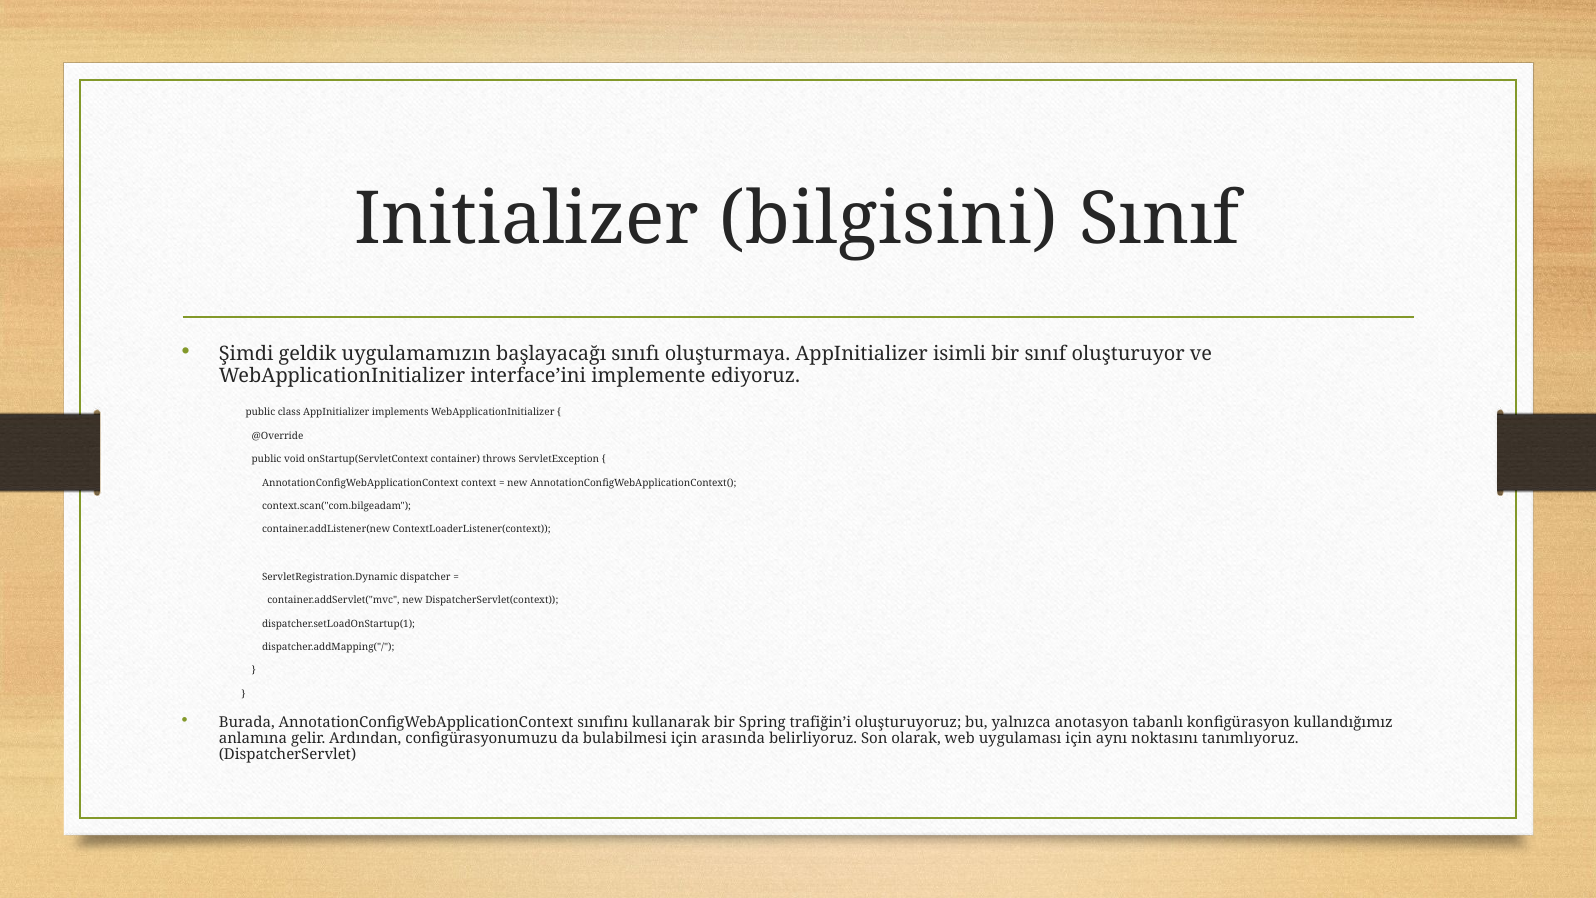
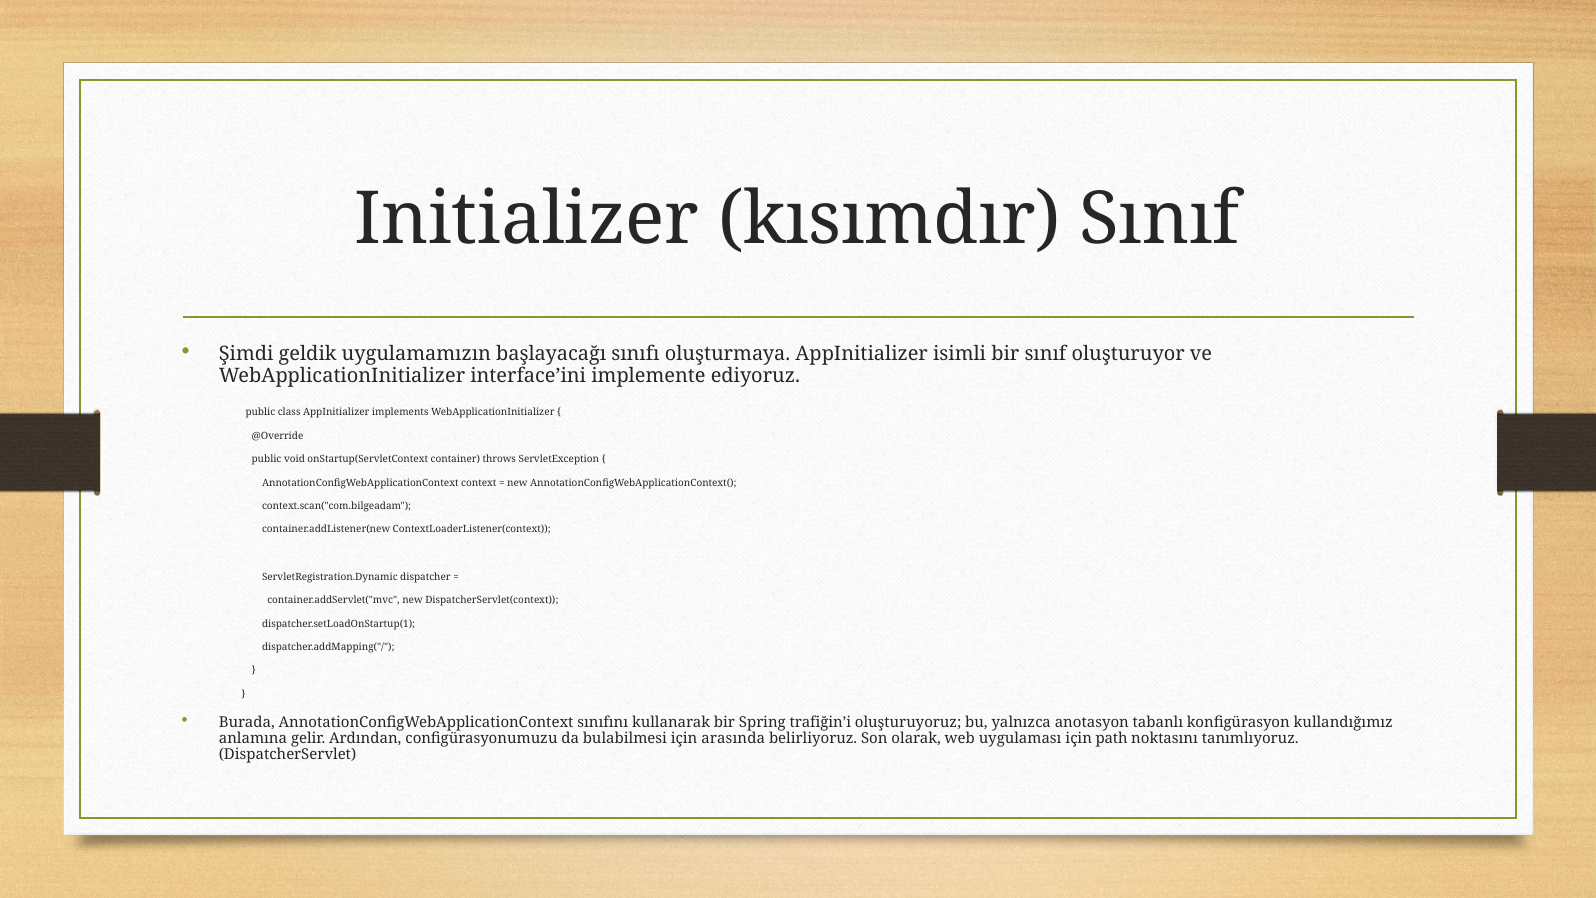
bilgisini: bilgisini -> kısımdır (889, 219)
aynı: aynı -> path (1112, 738)
